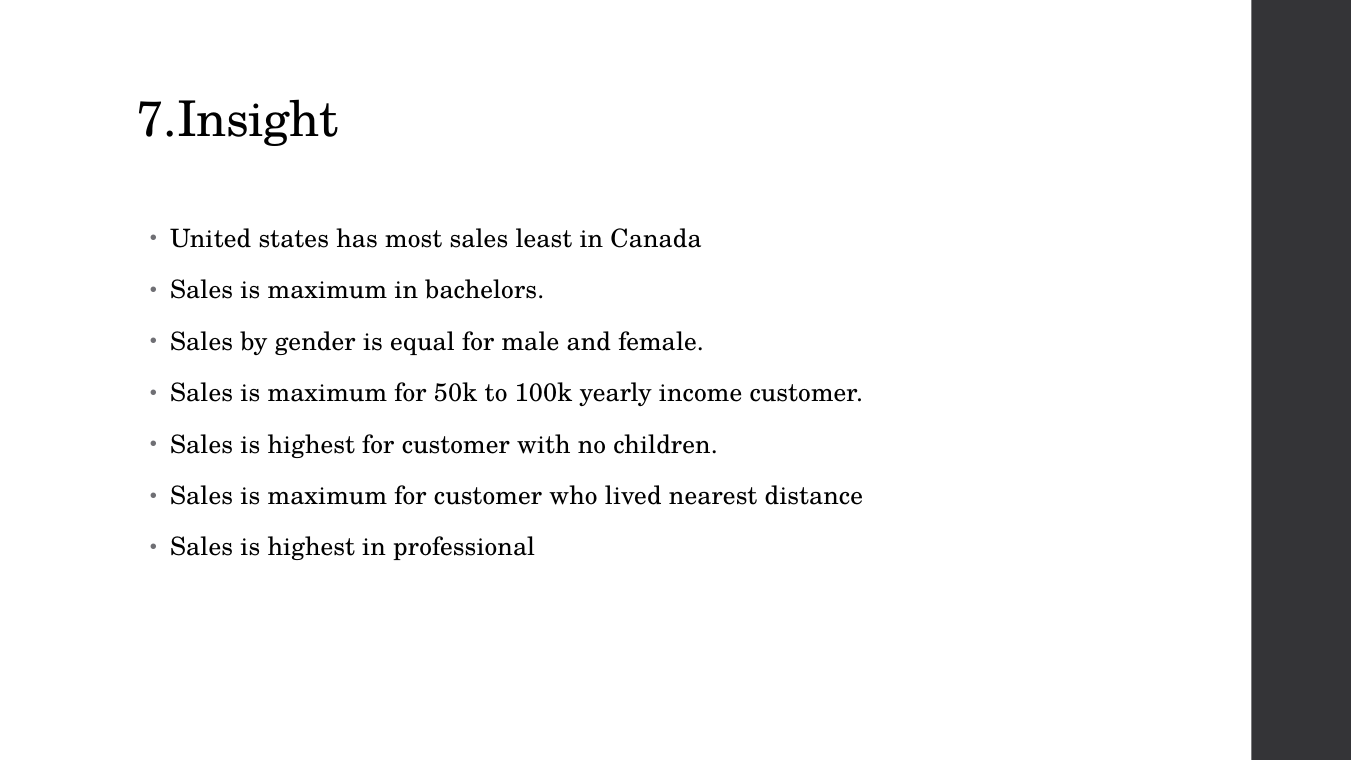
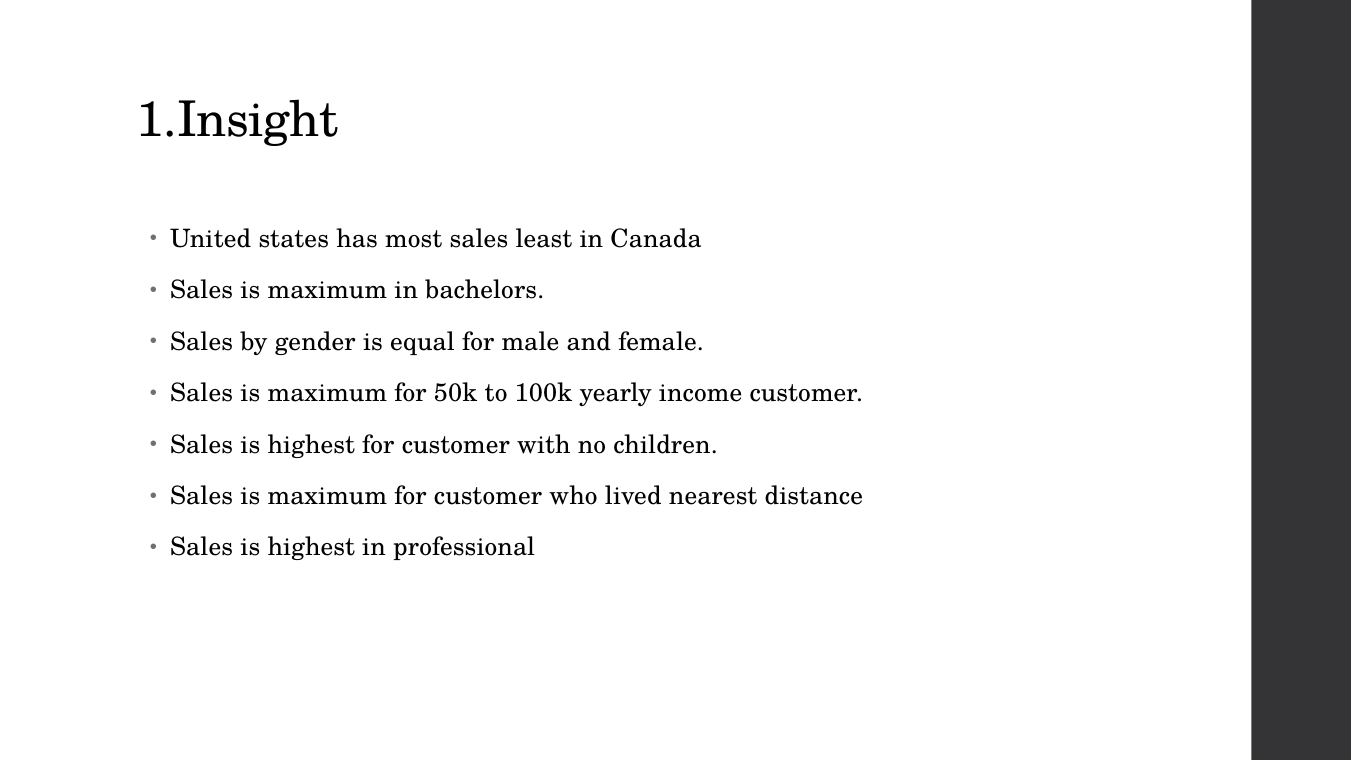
7.Insight: 7.Insight -> 1.Insight (238, 120)
